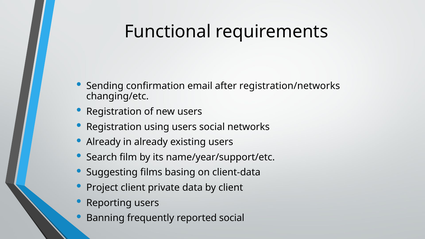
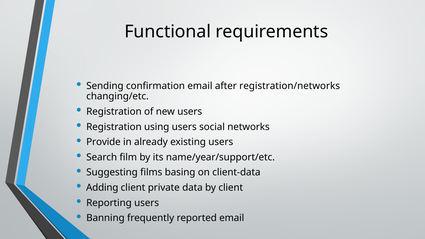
Already: Already -> Provide (103, 142)
Project: Project -> Adding (102, 188)
reported social: social -> email (232, 218)
